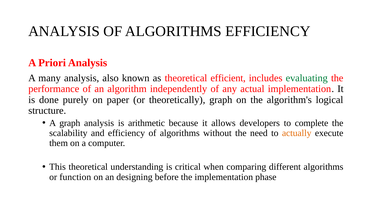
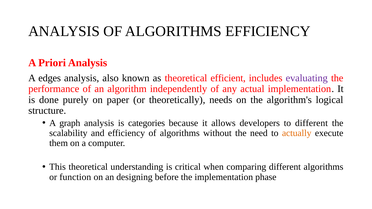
many: many -> edges (50, 78)
evaluating colour: green -> purple (307, 78)
theoretically graph: graph -> needs (221, 100)
arithmetic: arithmetic -> categories (147, 123)
to complete: complete -> different (311, 123)
